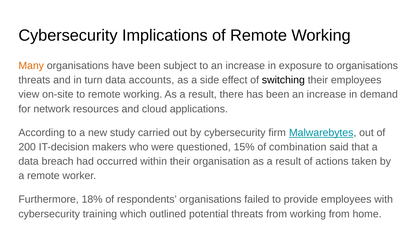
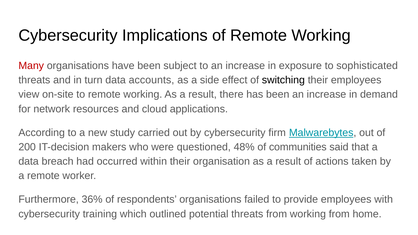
Many colour: orange -> red (31, 66)
to organisations: organisations -> sophisticated (367, 66)
15%: 15% -> 48% (244, 147)
combination: combination -> communities (298, 147)
18%: 18% -> 36% (92, 200)
